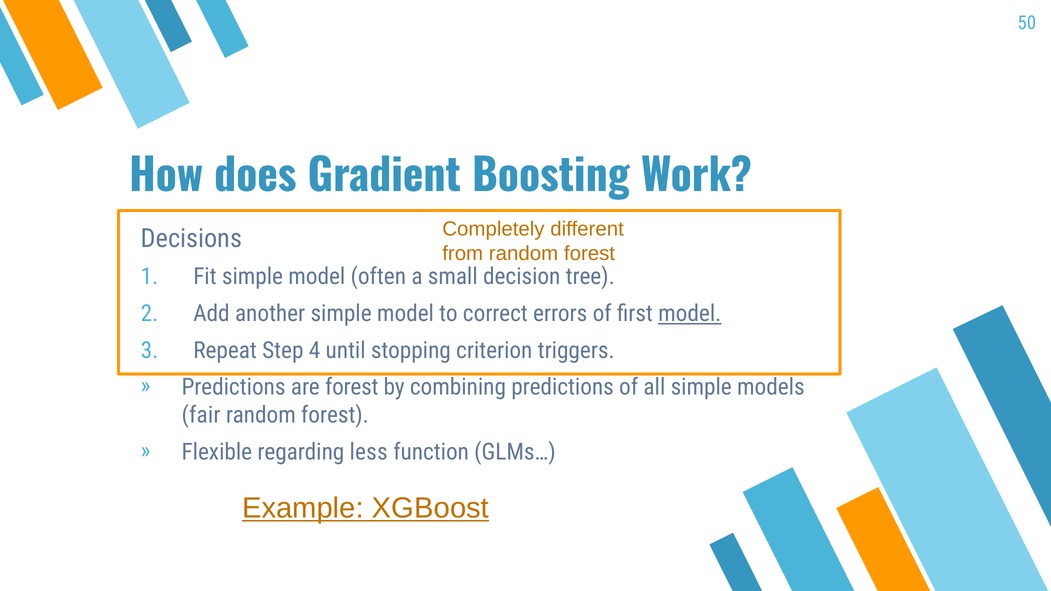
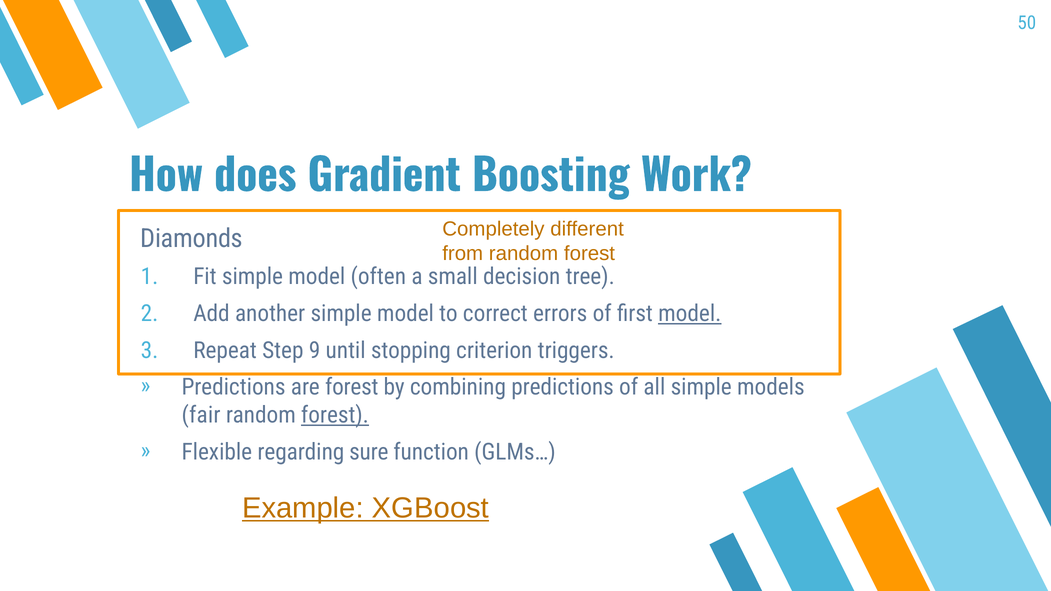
Decisions: Decisions -> Diamonds (192, 239)
4: 4 -> 9 (315, 350)
forest underline: none -> present (335, 415)
less: less -> sure (369, 452)
